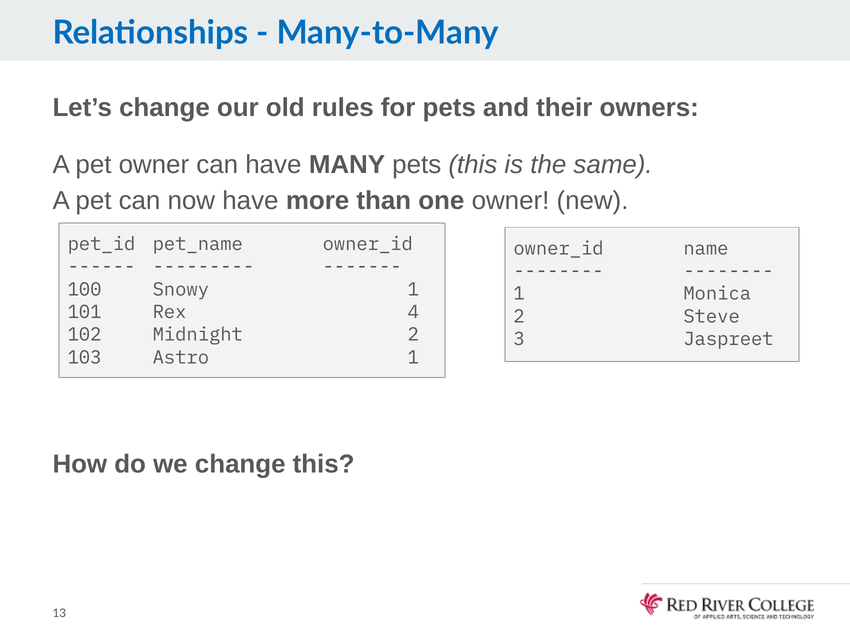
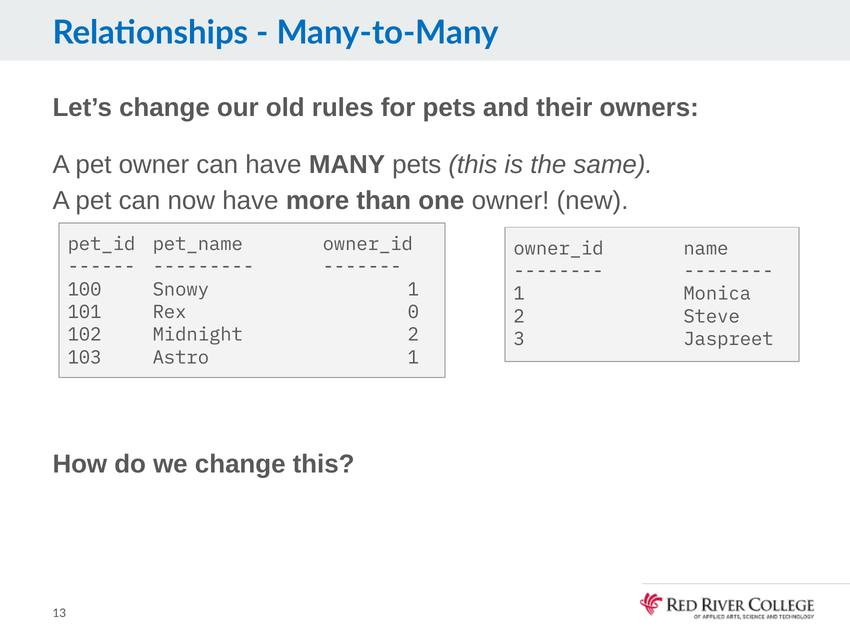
4: 4 -> 0 (413, 312)
